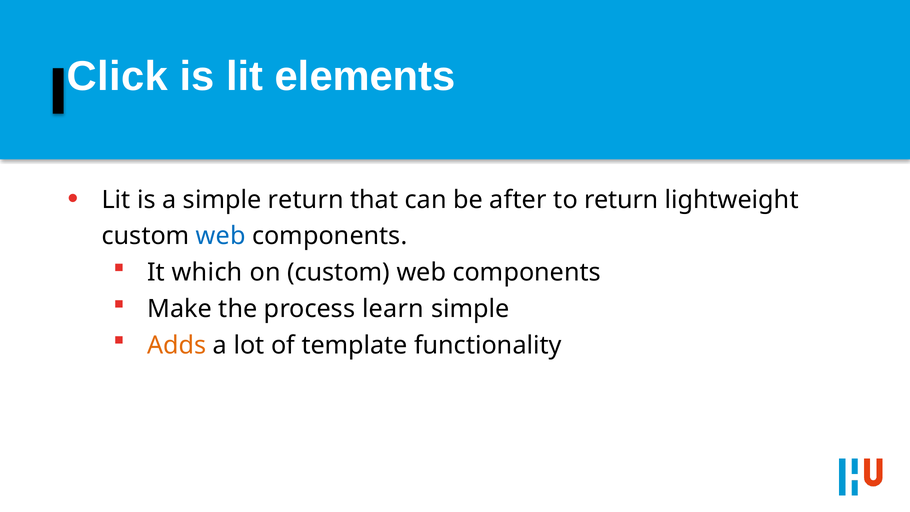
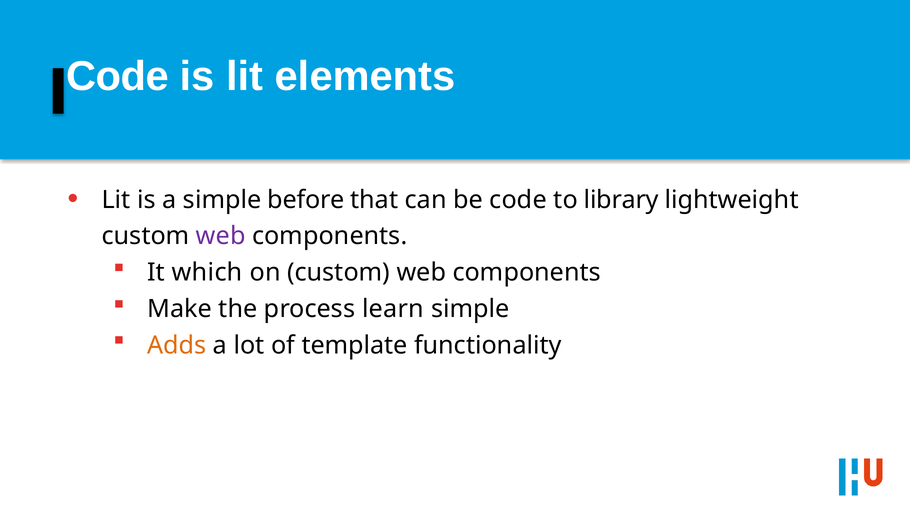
Click: Click -> Code (118, 77)
simple return: return -> before (306, 200)
be after: after -> code (518, 200)
to return: return -> library (621, 200)
web colour: blue -> purple (221, 236)
